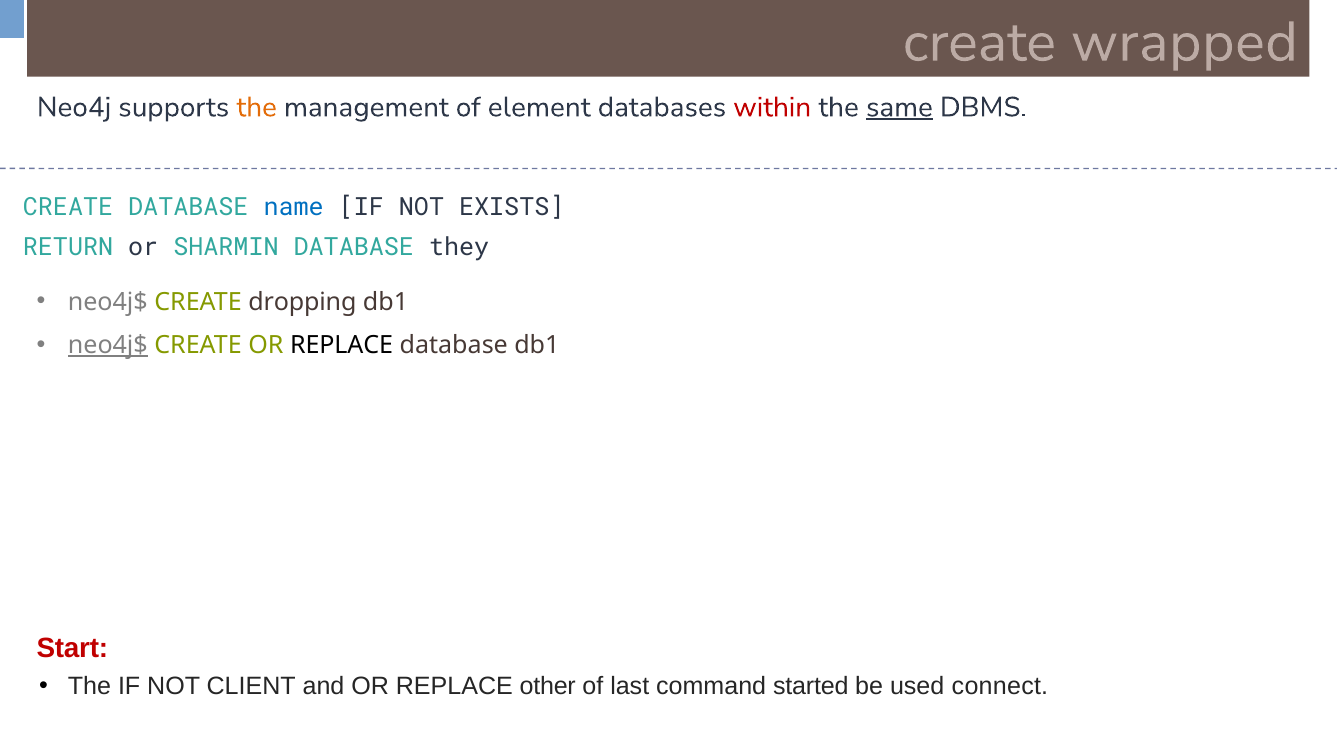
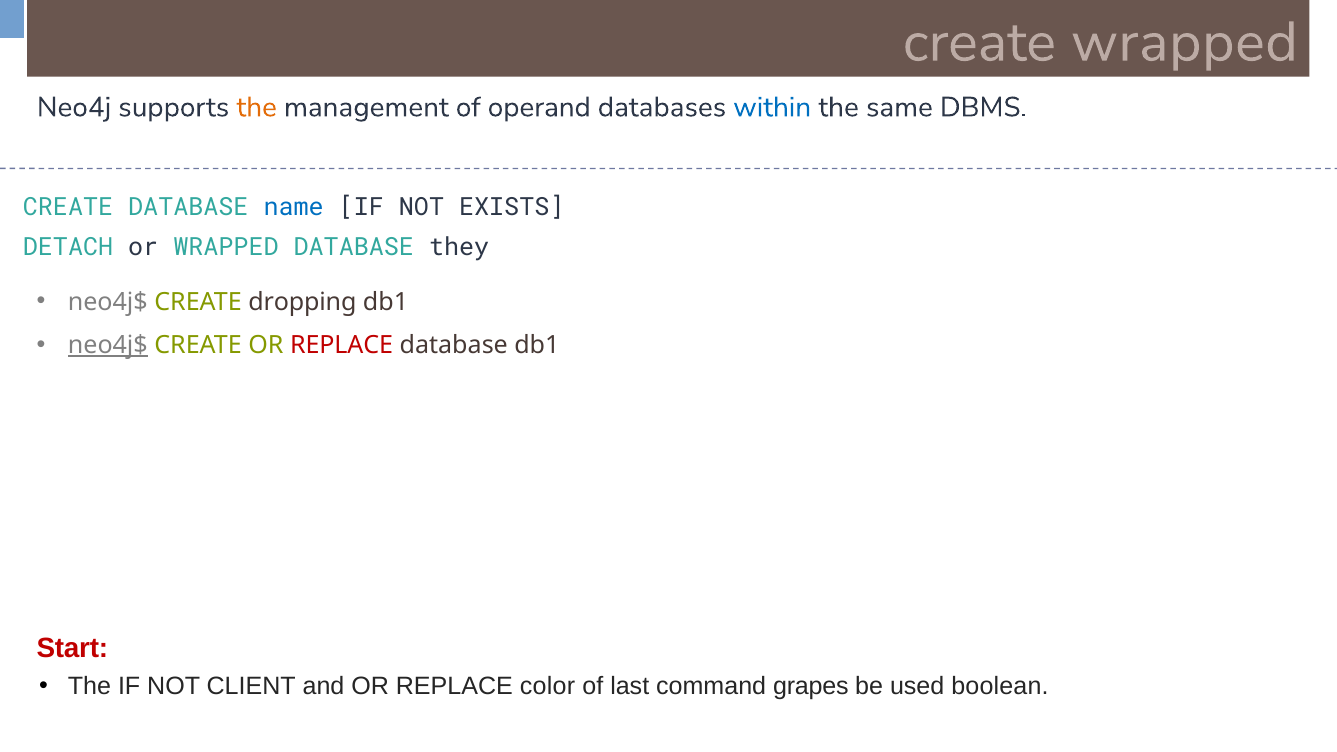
element: element -> operand (539, 107)
within colour: red -> blue (772, 107)
same underline: present -> none (899, 107)
RETURN: RETURN -> DETACH (68, 247)
or SHARMIN: SHARMIN -> WRAPPED (226, 247)
REPLACE colour: black -> red (342, 345)
other: other -> color (548, 686)
started: started -> grapes (811, 686)
connect: connect -> boolean (1000, 686)
